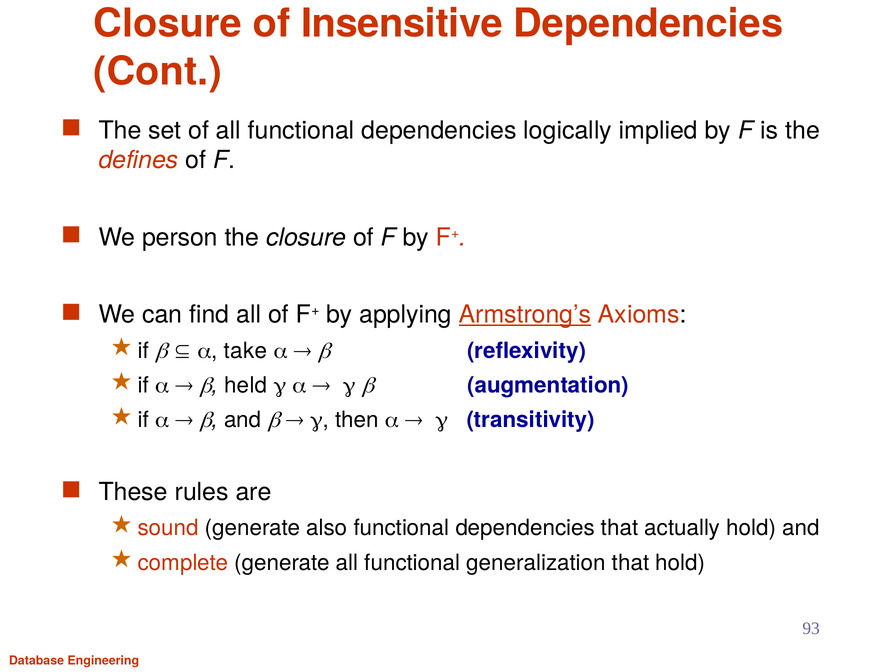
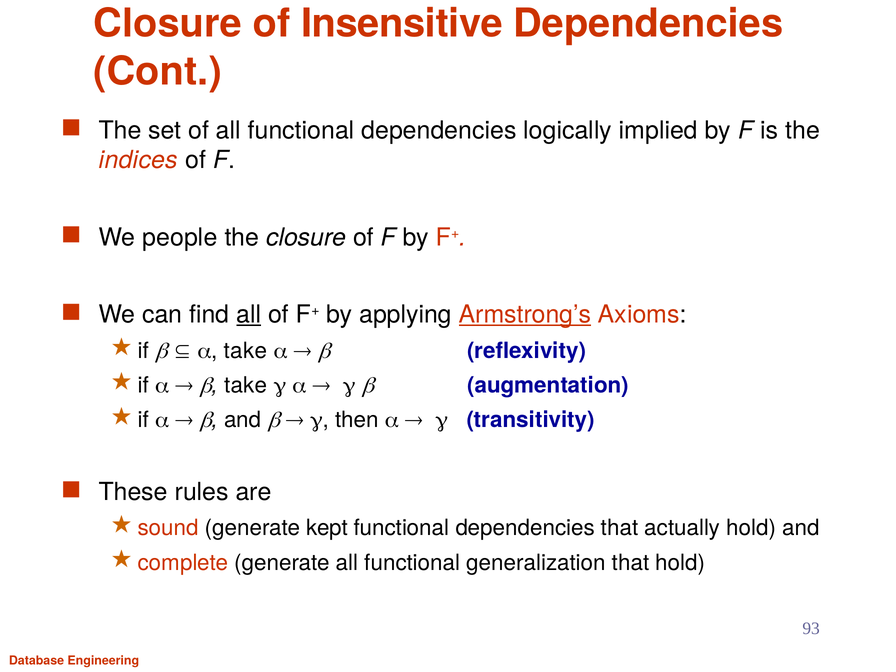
defines: defines -> indices (138, 160)
person: person -> people (180, 237)
all underline: none -> present (249, 315)
held: held -> take (246, 385)
also: also -> kept (327, 528)
